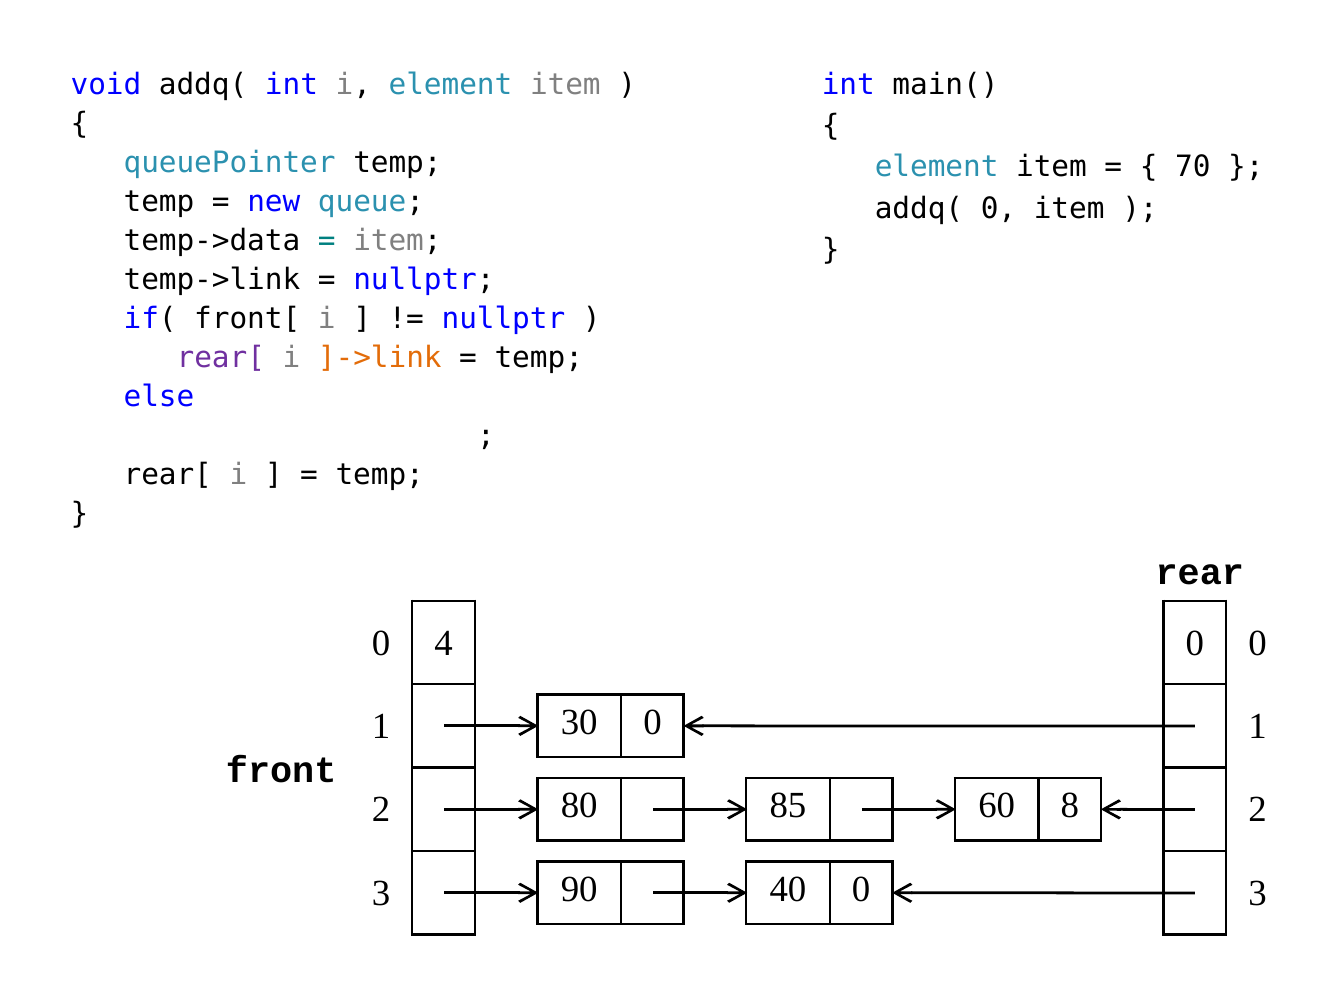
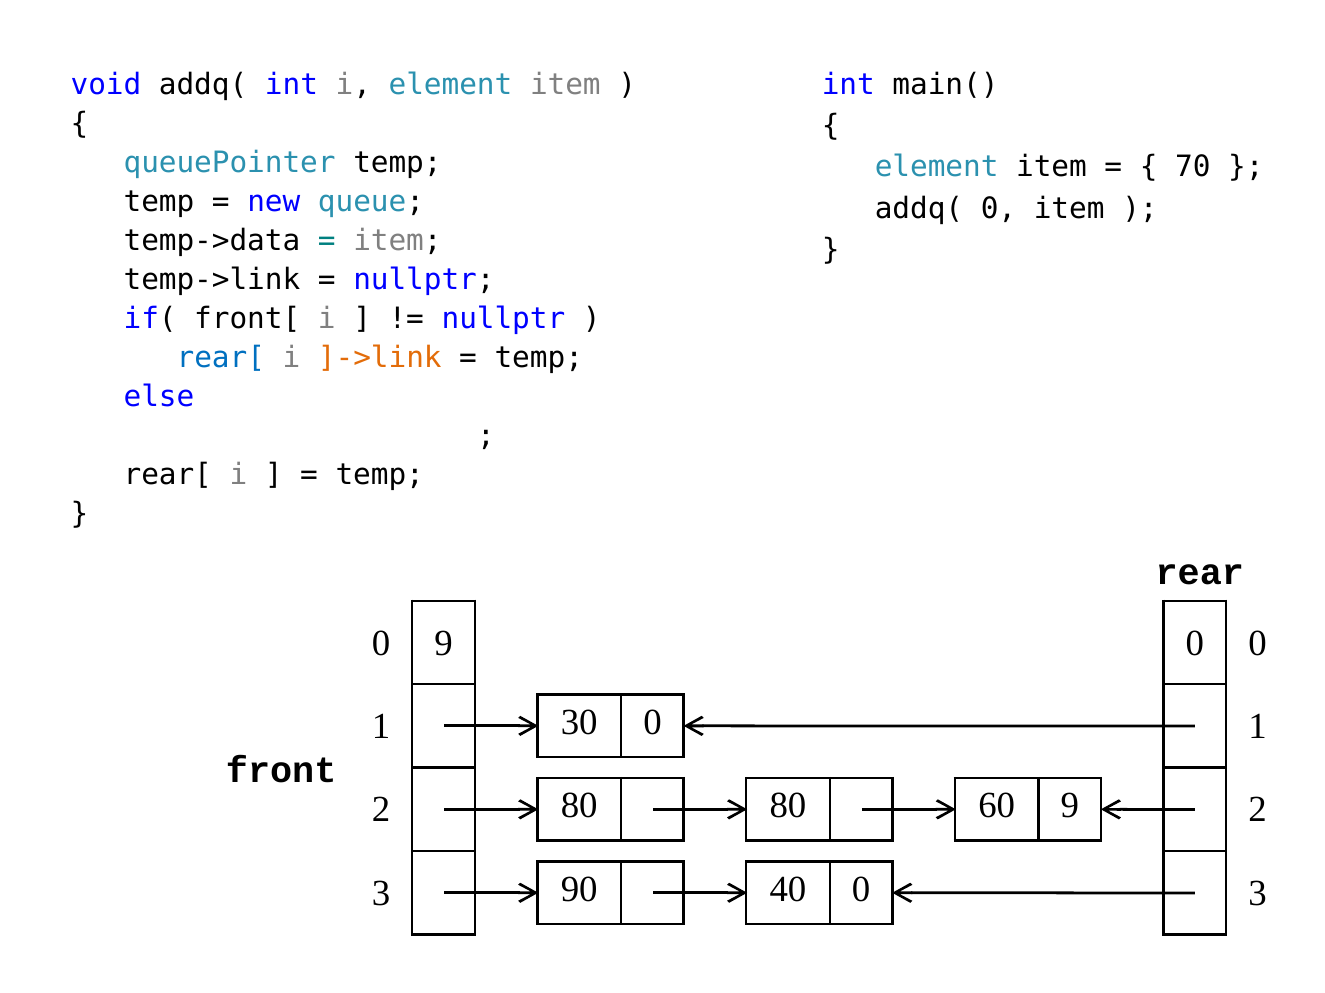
rear[ colour: purple -> blue (221, 358)
0 4: 4 -> 9 (444, 643)
80 85: 85 -> 80 (788, 806)
60 8: 8 -> 9 (1070, 806)
